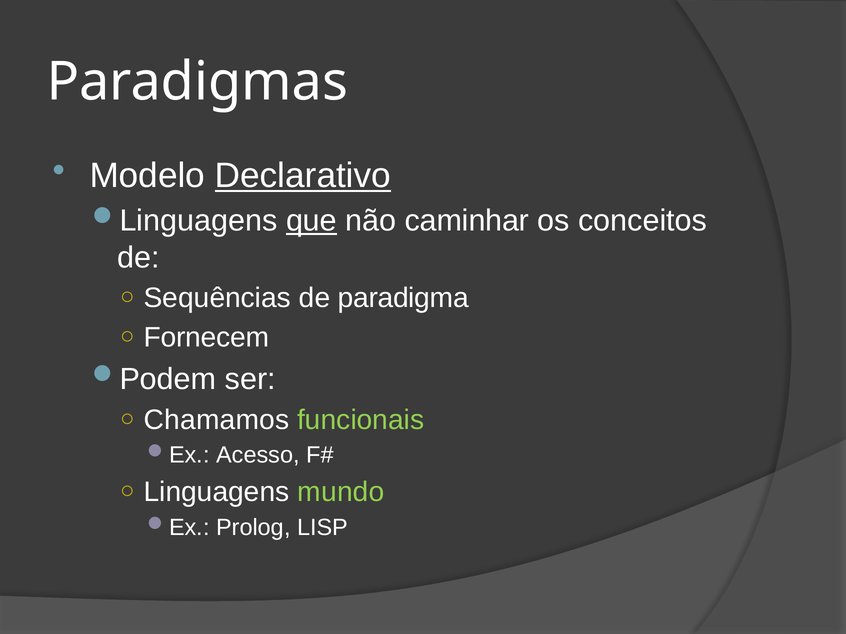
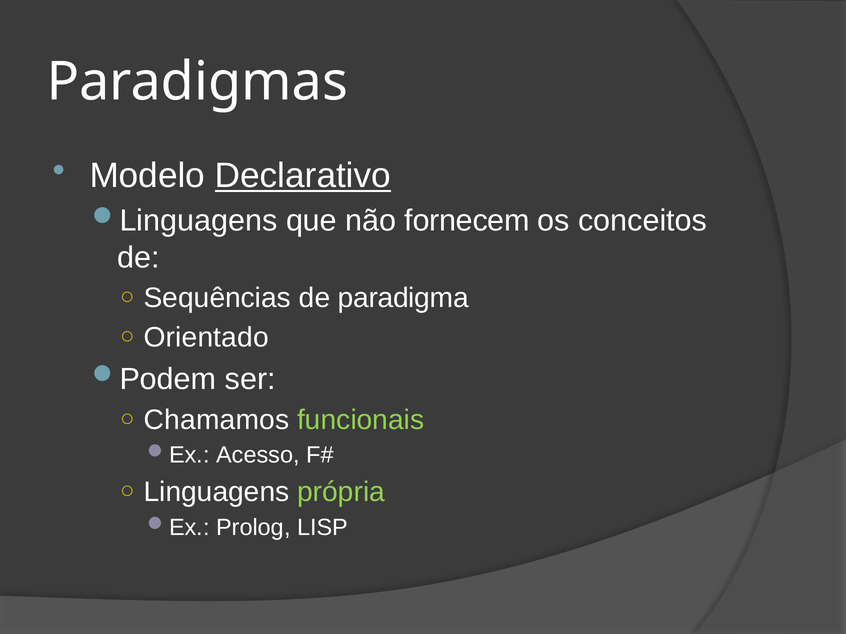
que underline: present -> none (311, 221)
caminhar: caminhar -> fornecem (467, 221)
Fornecem: Fornecem -> Orientado (206, 338)
mundo: mundo -> própria (341, 492)
